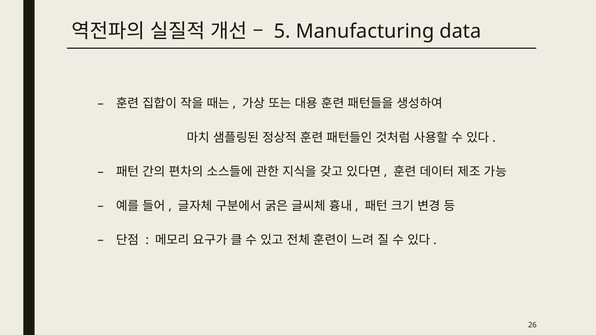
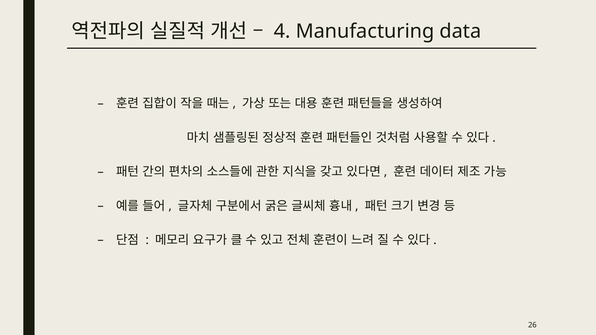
5: 5 -> 4 (282, 31)
